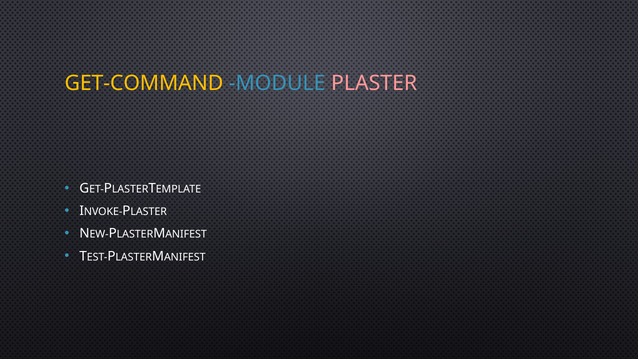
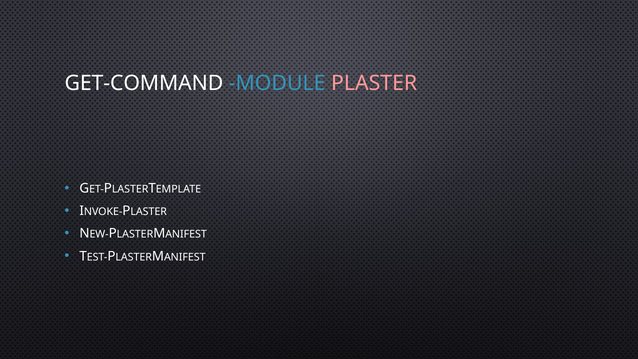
GET-COMMAND colour: yellow -> white (144, 83)
